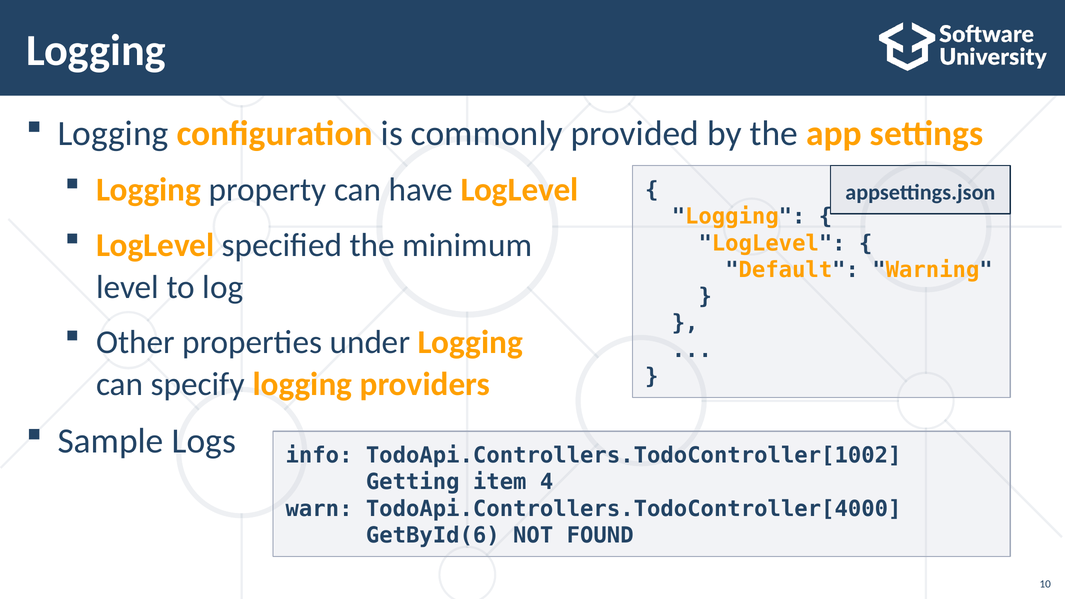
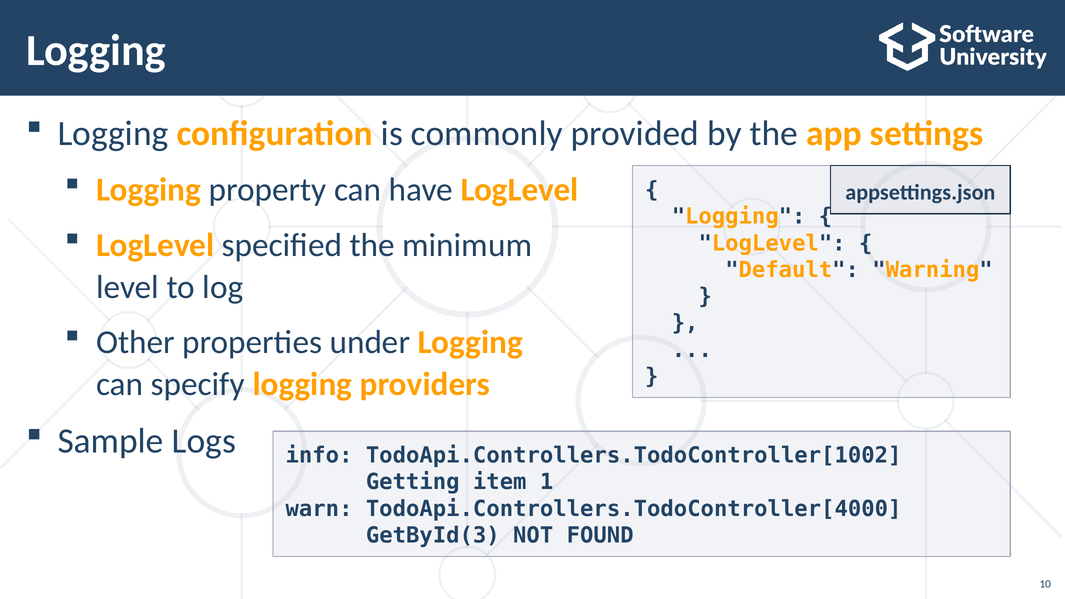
4: 4 -> 1 (547, 482)
GetById(6: GetById(6 -> GetById(3 (433, 535)
